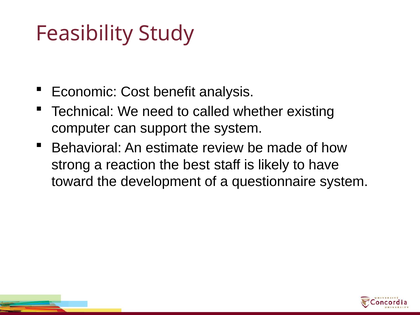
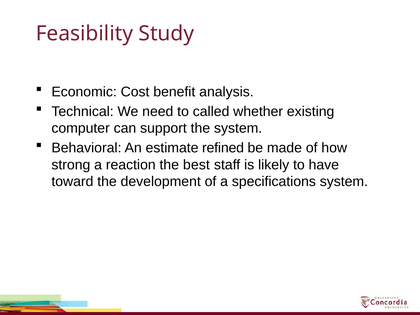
review: review -> refined (223, 148)
questionnaire: questionnaire -> specifications (274, 182)
